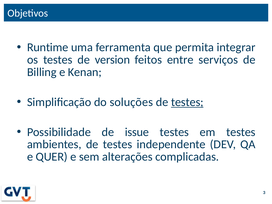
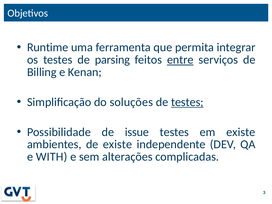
version: version -> parsing (112, 60)
entre underline: none -> present (180, 60)
em testes: testes -> existe (241, 132)
ambientes de testes: testes -> existe (117, 144)
QUER: QUER -> WITH (52, 157)
